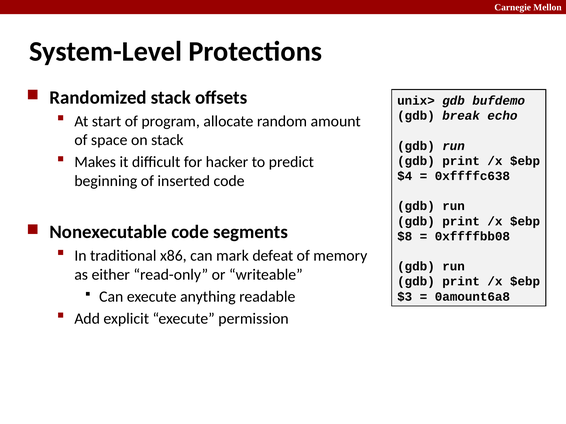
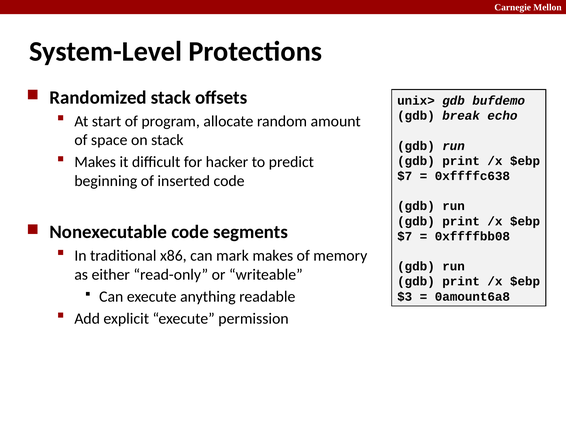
$4: $4 -> $7 (405, 176)
$8: $8 -> $7 (405, 237)
mark defeat: defeat -> makes (273, 256)
